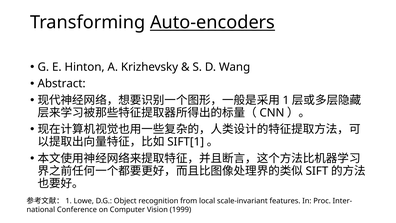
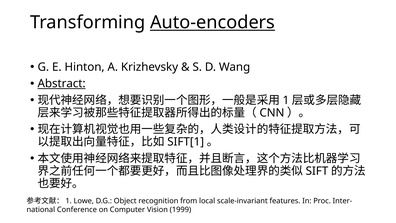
Abstract underline: none -> present (62, 84)
